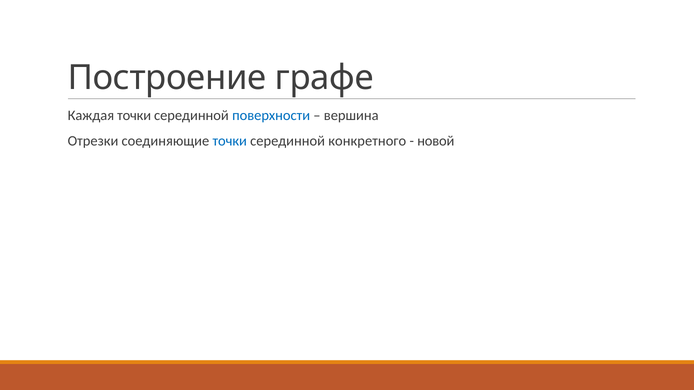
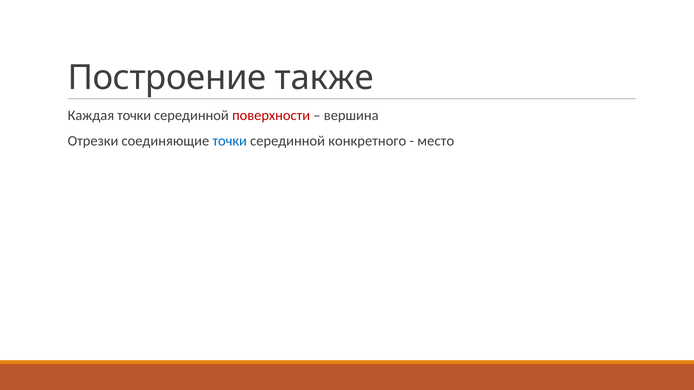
графе: графе -> также (324, 78)
поверхности colour: blue -> red (271, 115)
новой: новой -> место (436, 141)
